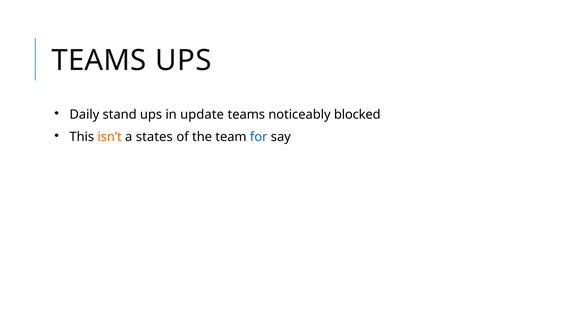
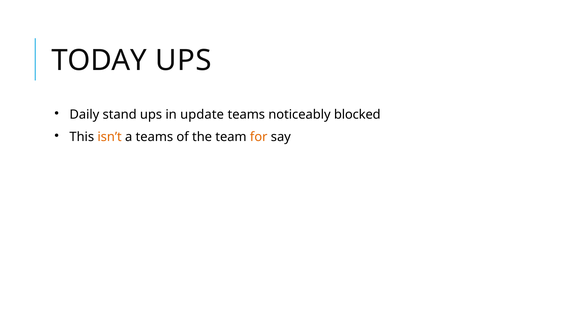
TEAMS: TEAMS -> TODAY (99, 60)
a states: states -> teams (154, 137)
for colour: blue -> orange (259, 137)
